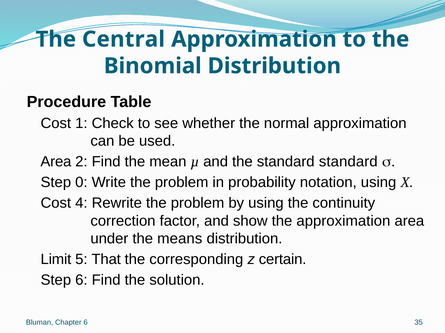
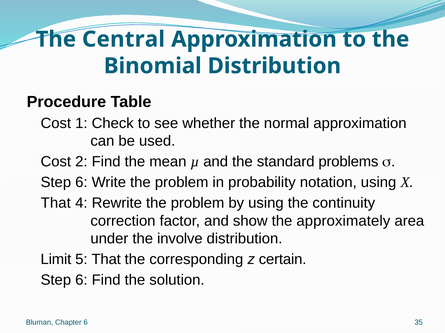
Area: Area -> Cost (56, 162)
standard standard: standard -> problems (348, 162)
0: 0 -> 6 (81, 183)
Cost: Cost -> That (56, 204)
the approximation: approximation -> approximately (343, 221)
means: means -> involve (180, 239)
